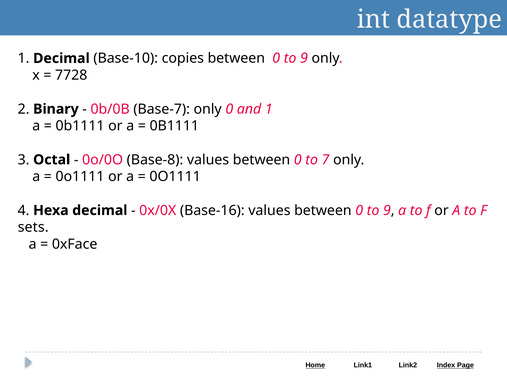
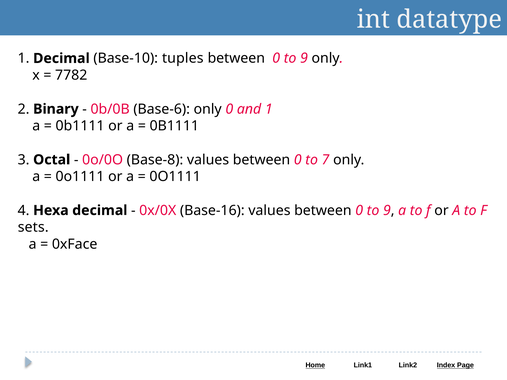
copies: copies -> tuples (183, 58)
7728: 7728 -> 7782 (71, 75)
Base-7: Base-7 -> Base-6 (162, 109)
